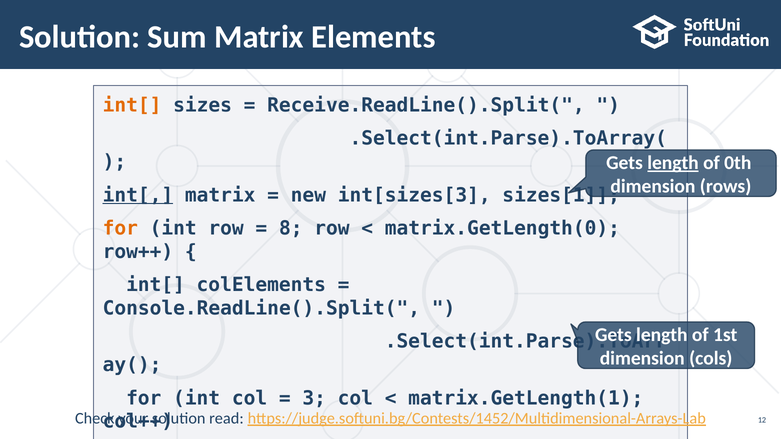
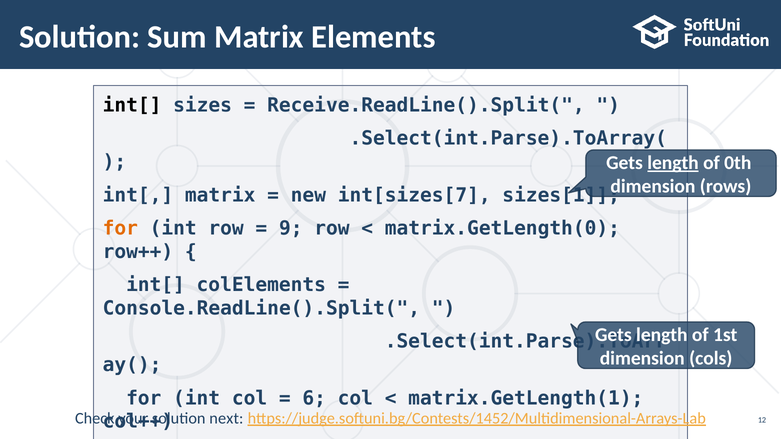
int[ colour: orange -> black (132, 105)
int[ underline: present -> none (138, 195)
int[sizes[3: int[sizes[3 -> int[sizes[7 (414, 195)
8: 8 -> 9 (291, 229)
3: 3 -> 6 (314, 398)
read: read -> next (226, 419)
